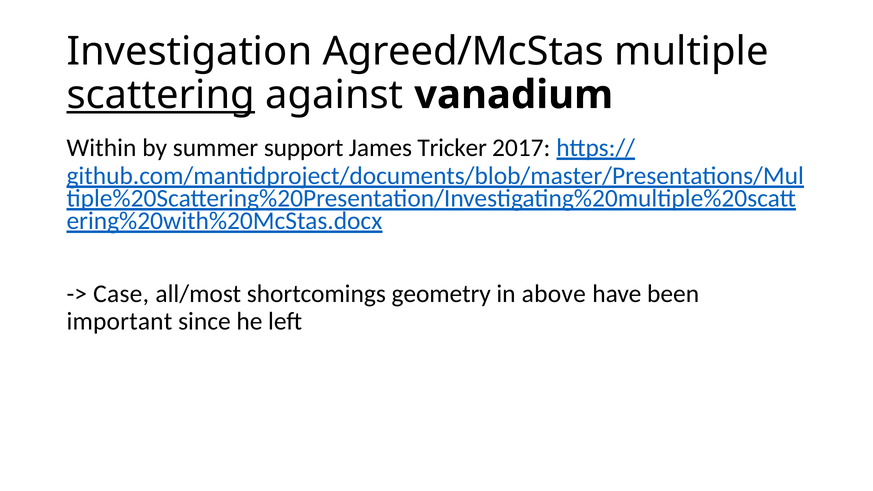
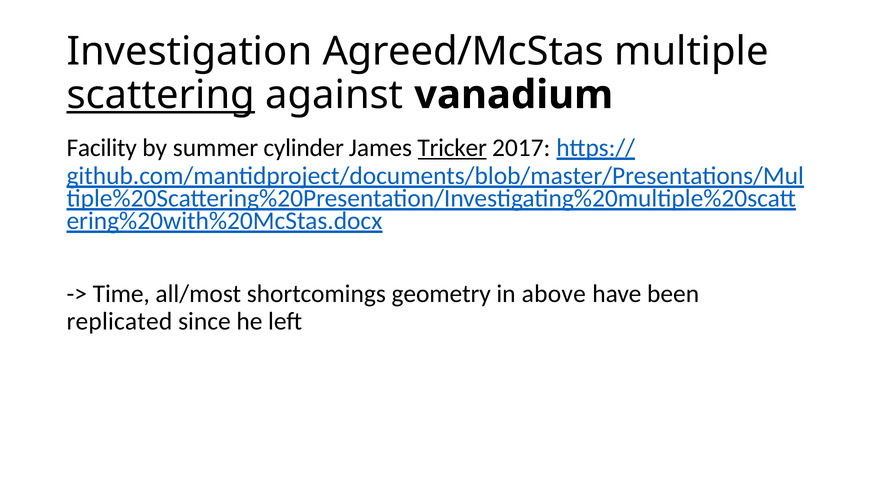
Within: Within -> Facility (102, 148)
support: support -> cylinder (304, 148)
Tricker underline: none -> present (452, 148)
Case: Case -> Time (121, 294)
important: important -> replicated (119, 322)
